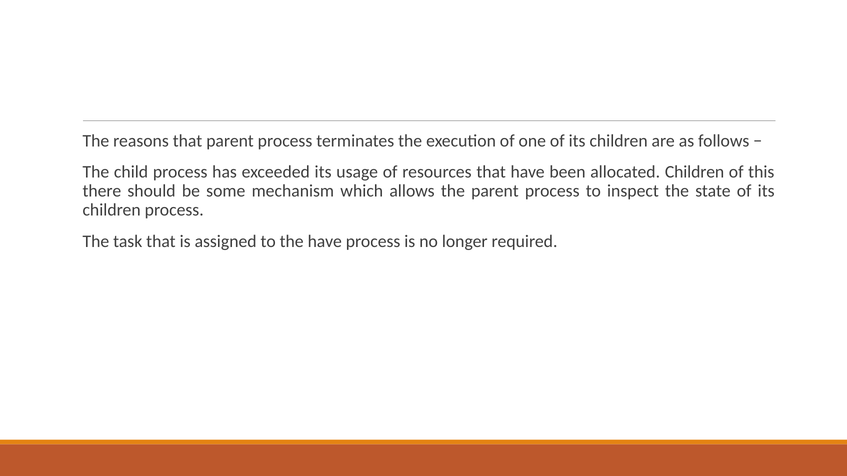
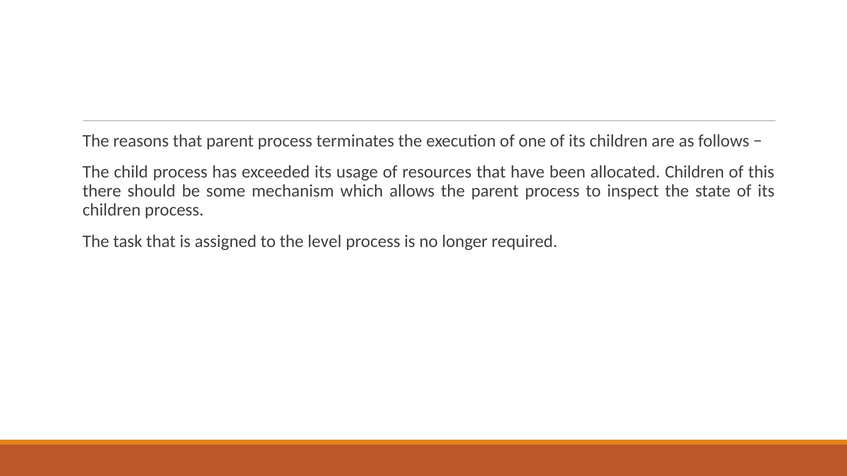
the have: have -> level (325, 242)
